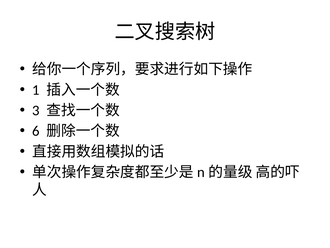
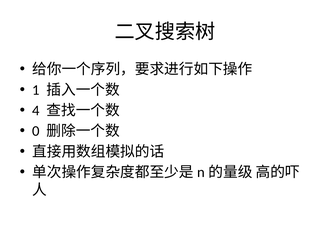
3: 3 -> 4 (36, 110)
6: 6 -> 0 (36, 131)
